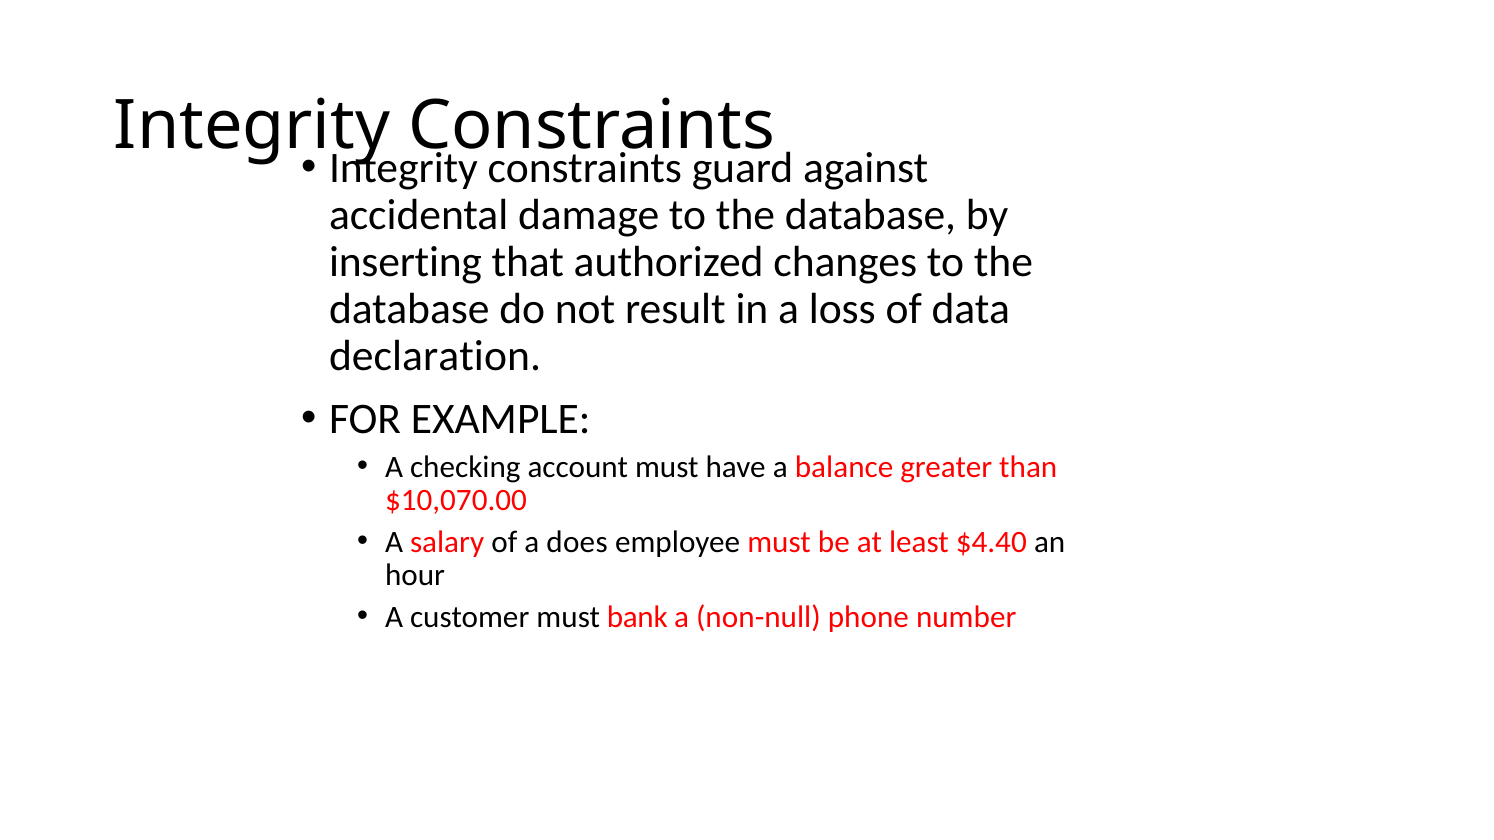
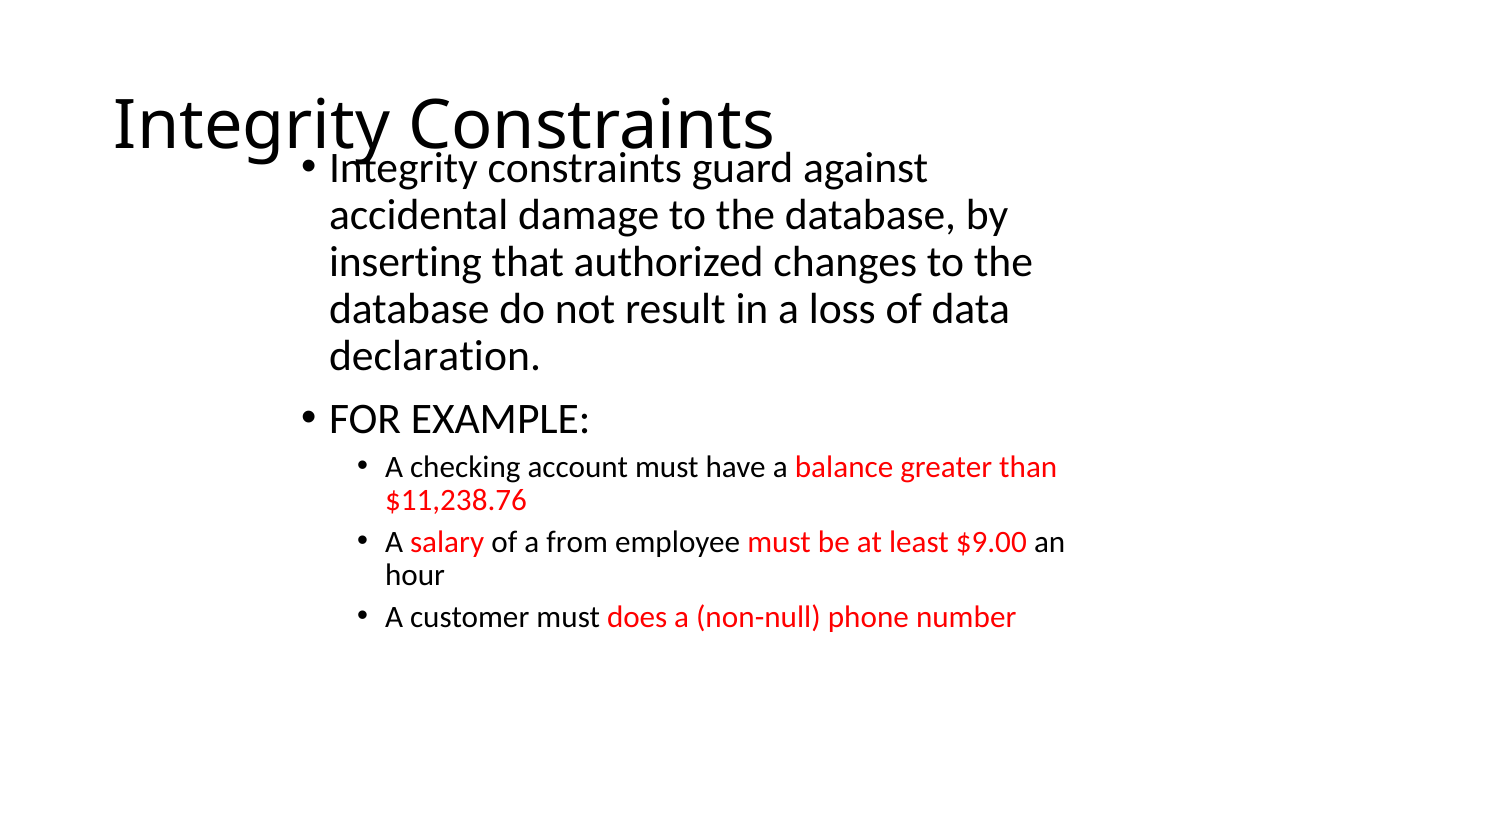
$10,070.00: $10,070.00 -> $11,238.76 (456, 501)
does: does -> from (577, 542)
$4.40: $4.40 -> $9.00 (991, 542)
bank: bank -> does (637, 617)
